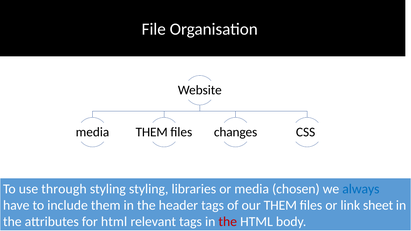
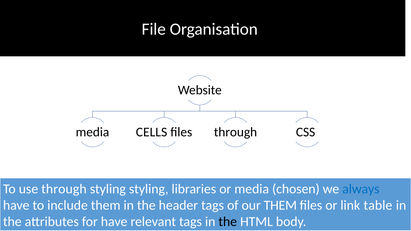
media THEM: THEM -> CELLS (152, 132)
files changes: changes -> through (236, 132)
sheet: sheet -> table (378, 205)
for html: html -> have (114, 222)
the colour: red -> black (228, 222)
